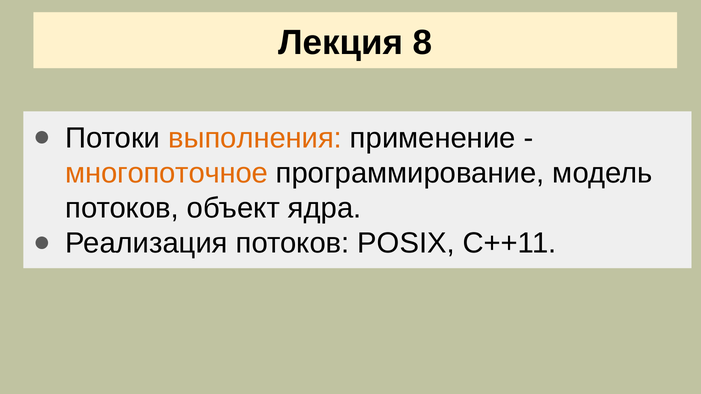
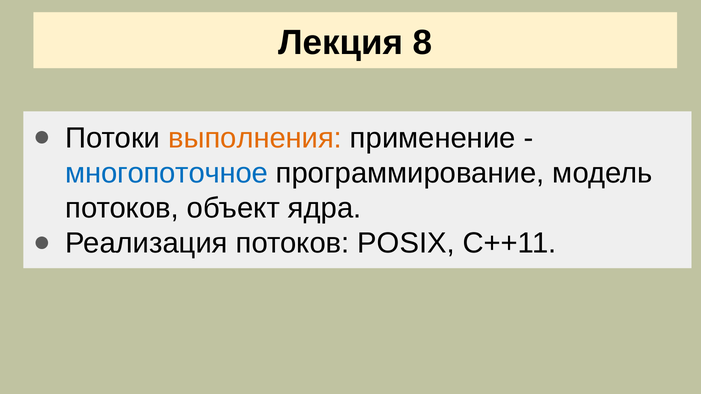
многопоточное colour: orange -> blue (167, 173)
